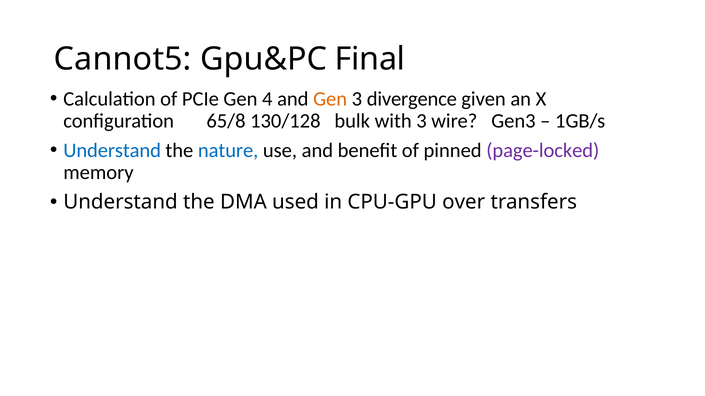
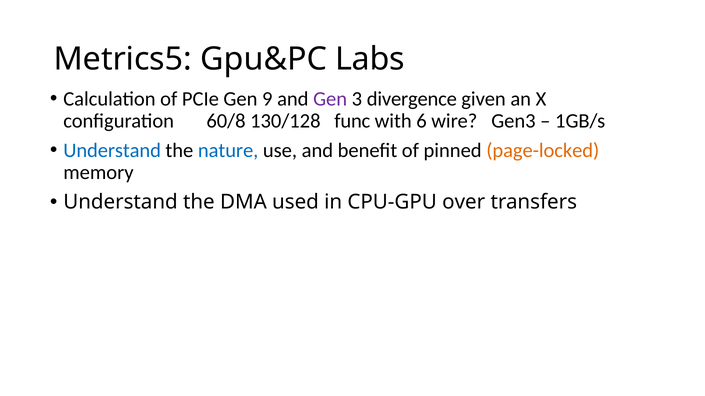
Cannot5: Cannot5 -> Metrics5 (123, 59)
Final: Final -> Labs (370, 59)
4: 4 -> 9 (267, 99)
Gen colour: orange -> purple (330, 99)
65/8: 65/8 -> 60/8 (226, 121)
bulk: bulk -> func (352, 121)
with 3: 3 -> 6 (421, 121)
page-locked colour: purple -> orange (543, 151)
